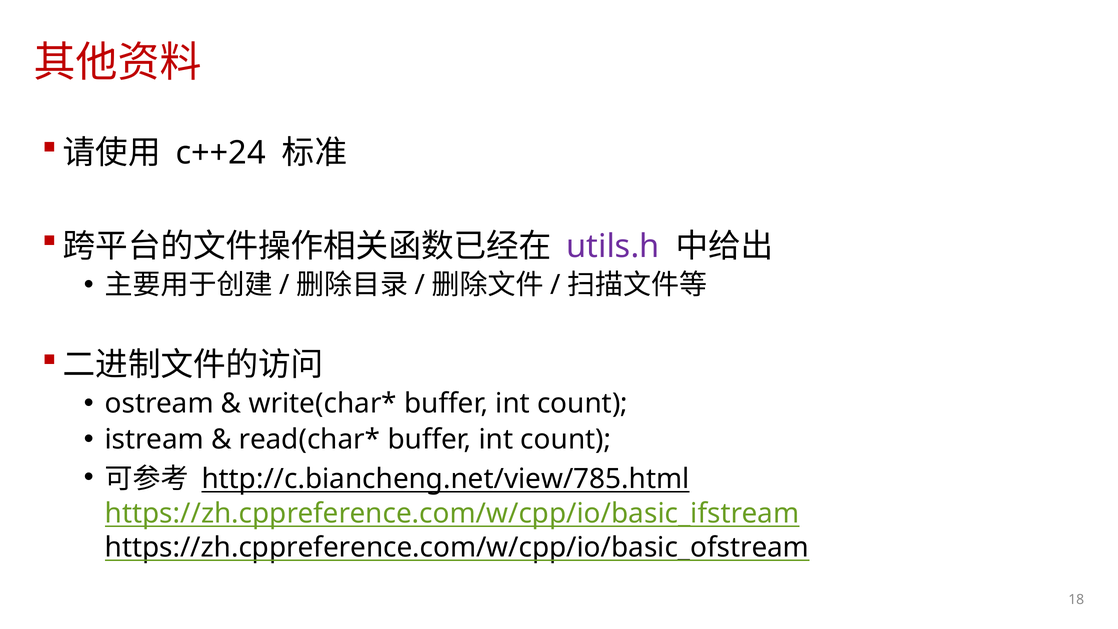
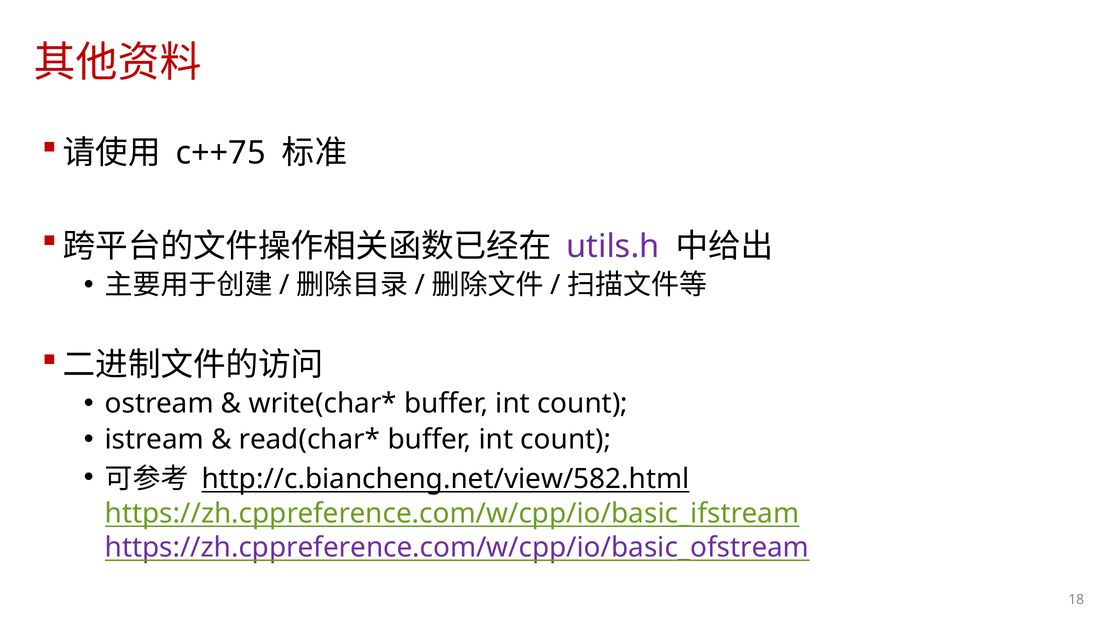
c++24: c++24 -> c++75 (221, 153)
http://c.biancheng.net/view/785.html: http://c.biancheng.net/view/785.html -> http://c.biancheng.net/view/582.html (445, 479)
https://zh.cppreference.com/w/cpp/io/basic_ofstream colour: black -> purple (457, 548)
